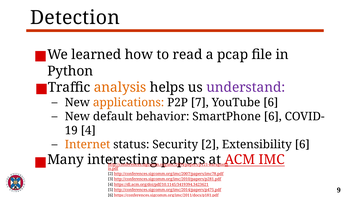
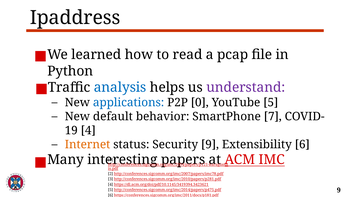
Detection: Detection -> Ipaddress (75, 18)
analysis colour: orange -> blue (120, 87)
applications colour: orange -> blue (129, 102)
7: 7 -> 0 (200, 102)
YouTube 6: 6 -> 5 (271, 102)
SmartPhone 6: 6 -> 7 (273, 116)
Security 2: 2 -> 9 (210, 144)
